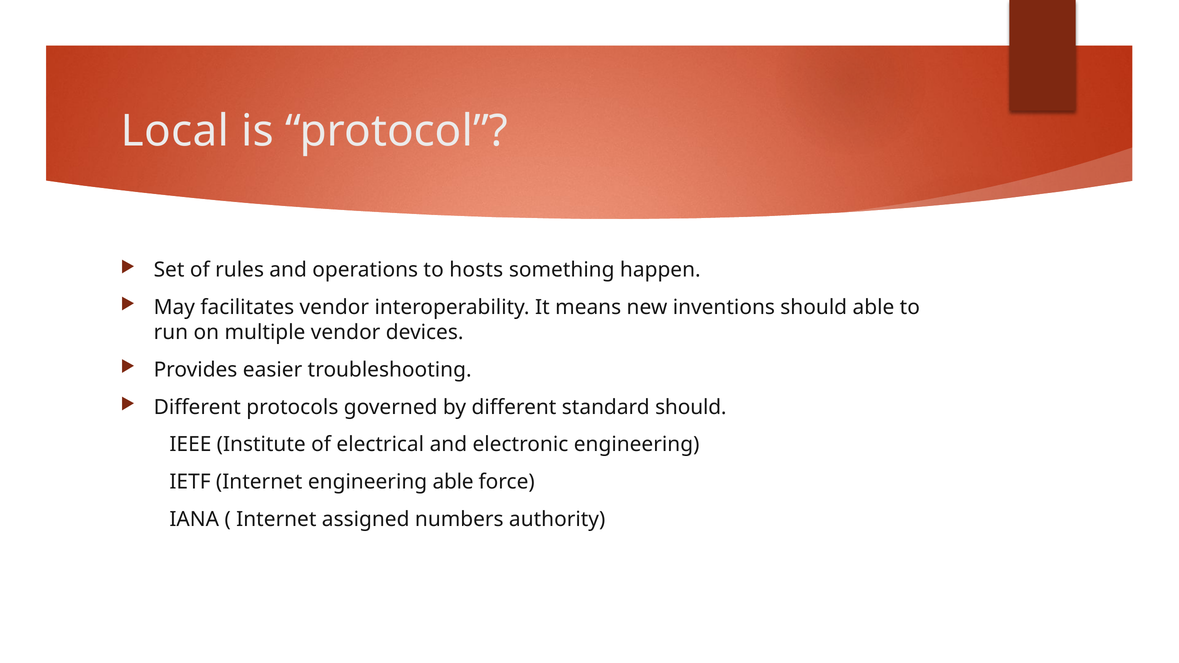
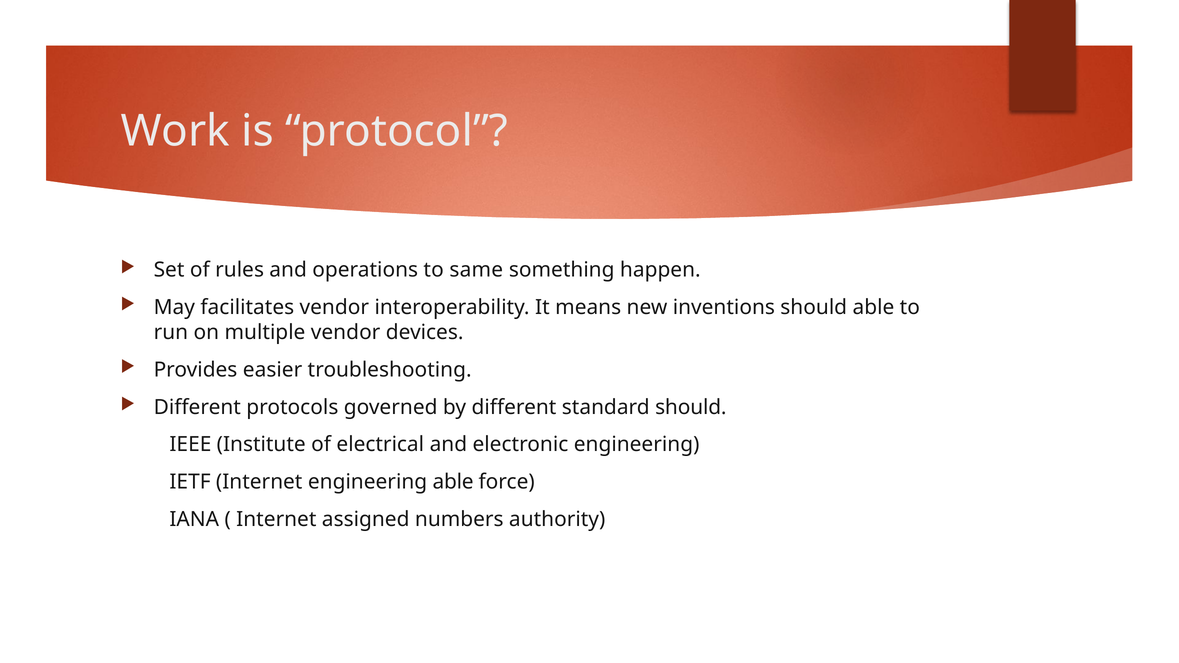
Local: Local -> Work (175, 131)
hosts: hosts -> same (476, 270)
